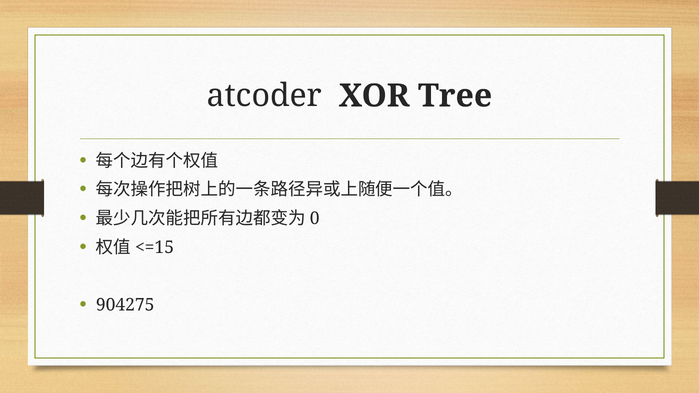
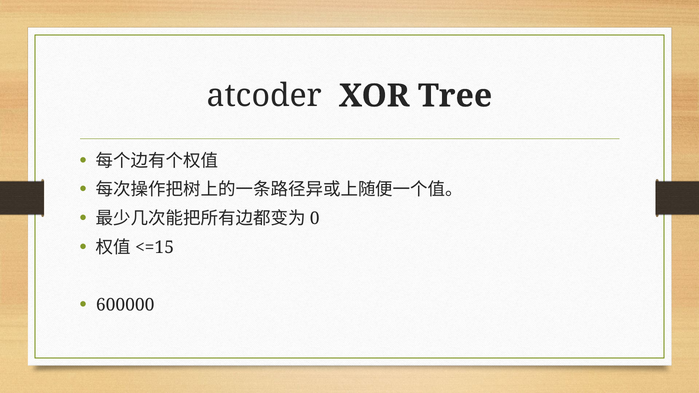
904275: 904275 -> 600000 (125, 305)
